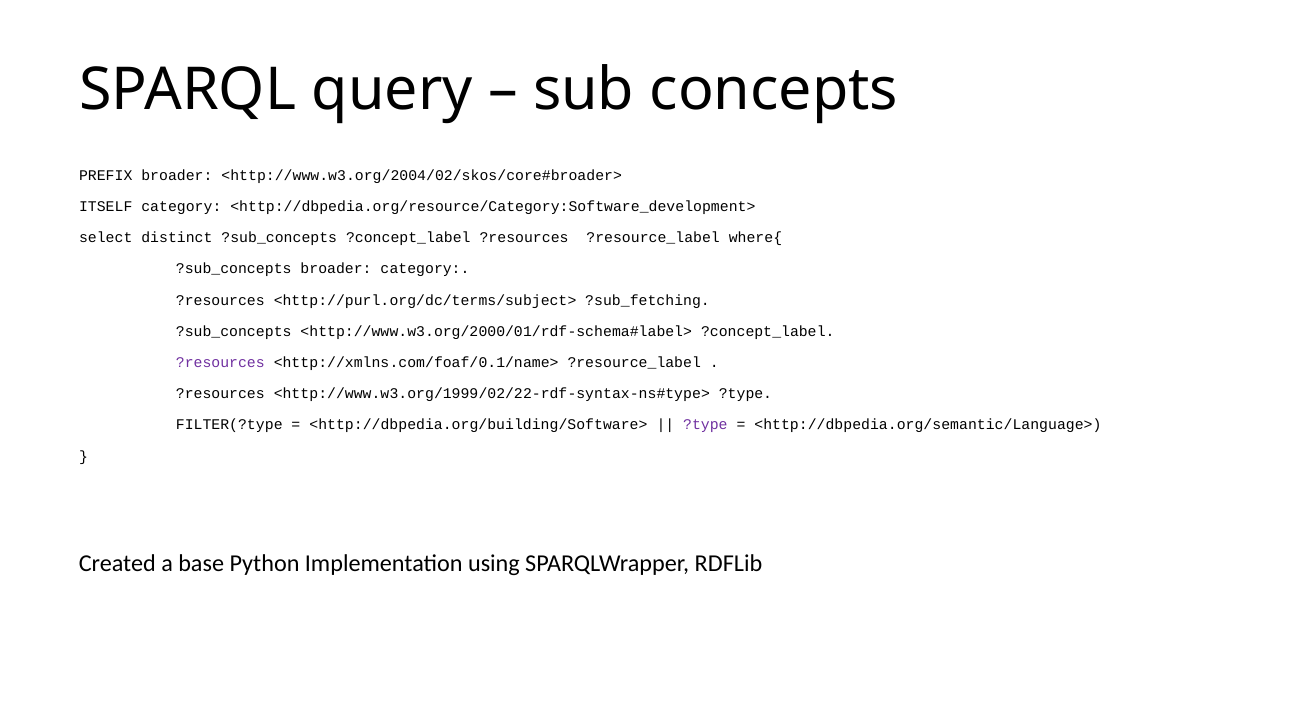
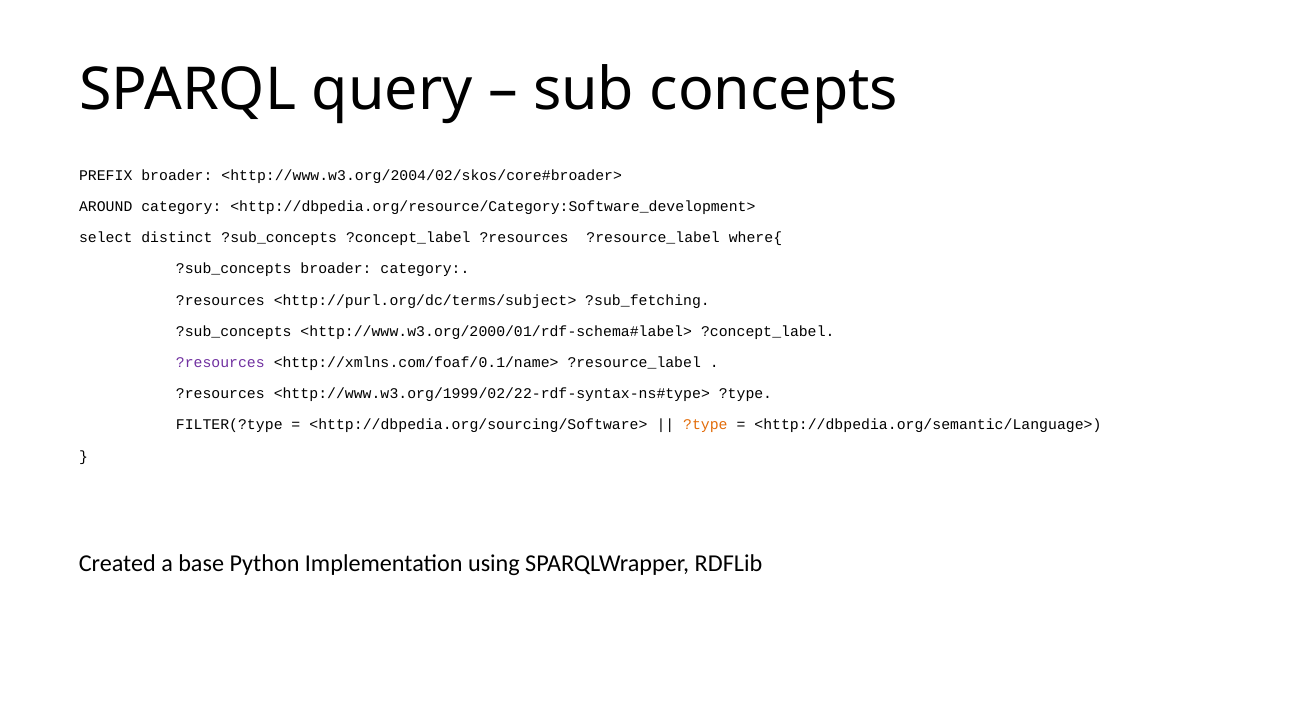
ITSELF: ITSELF -> AROUND (106, 207)
<http://dbpedia.org/building/Software>: <http://dbpedia.org/building/Software> -> <http://dbpedia.org/sourcing/Software> (478, 425)
?type colour: purple -> orange (705, 425)
